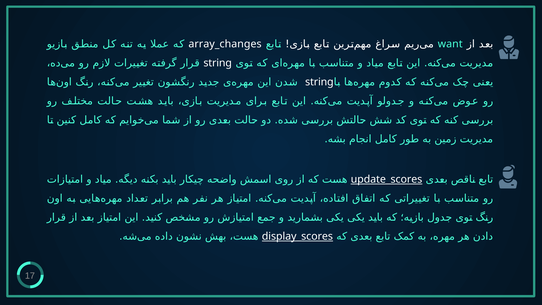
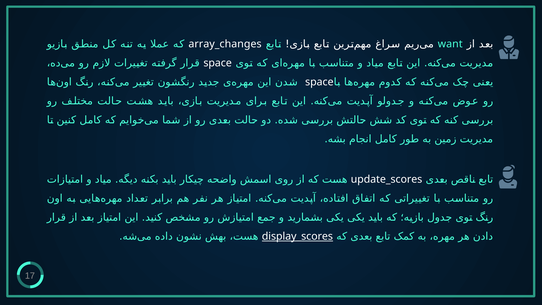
string: string -> space (218, 63)
string: string -> space (319, 82)
update_scores underline: present -> none (387, 179)
